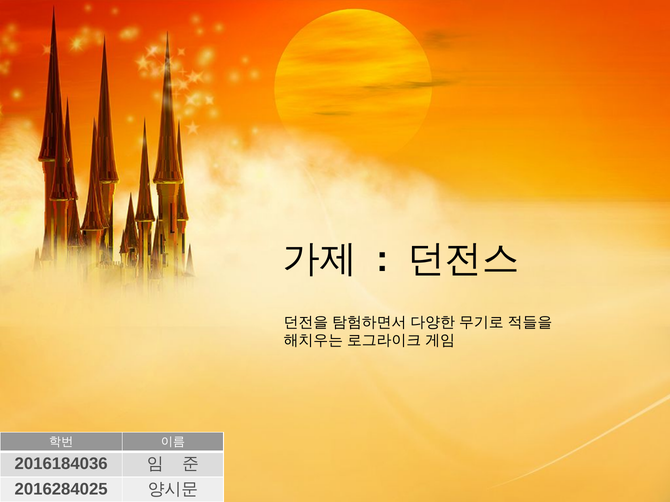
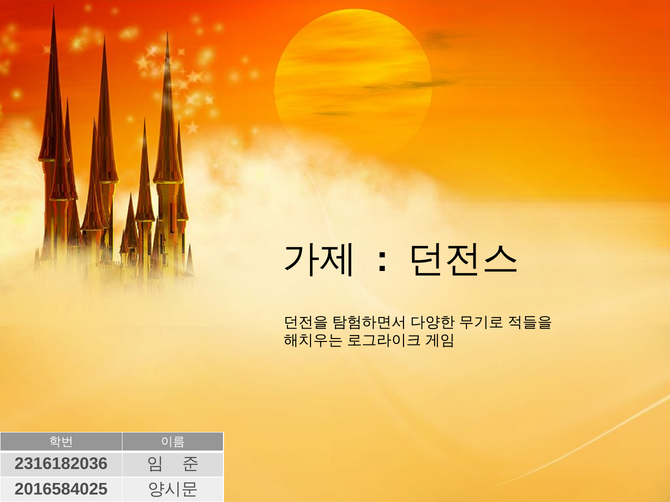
2016184036: 2016184036 -> 2316182036 (61, 464)
2016284025: 2016284025 -> 2016584025 (61, 490)
